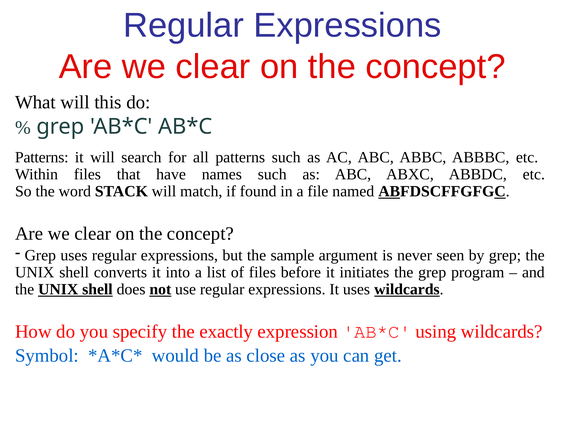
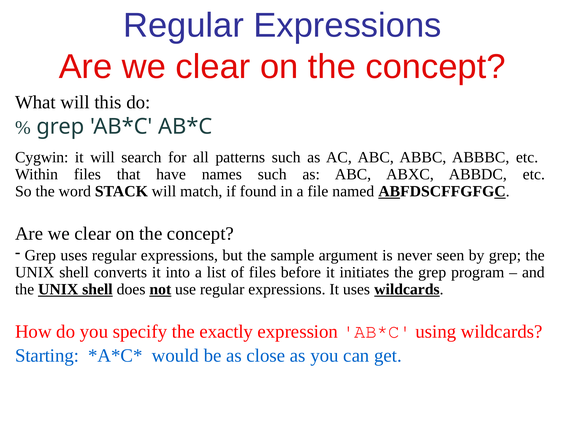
Patterns: Patterns -> Cygwin (42, 158)
Symbol: Symbol -> Starting (47, 356)
